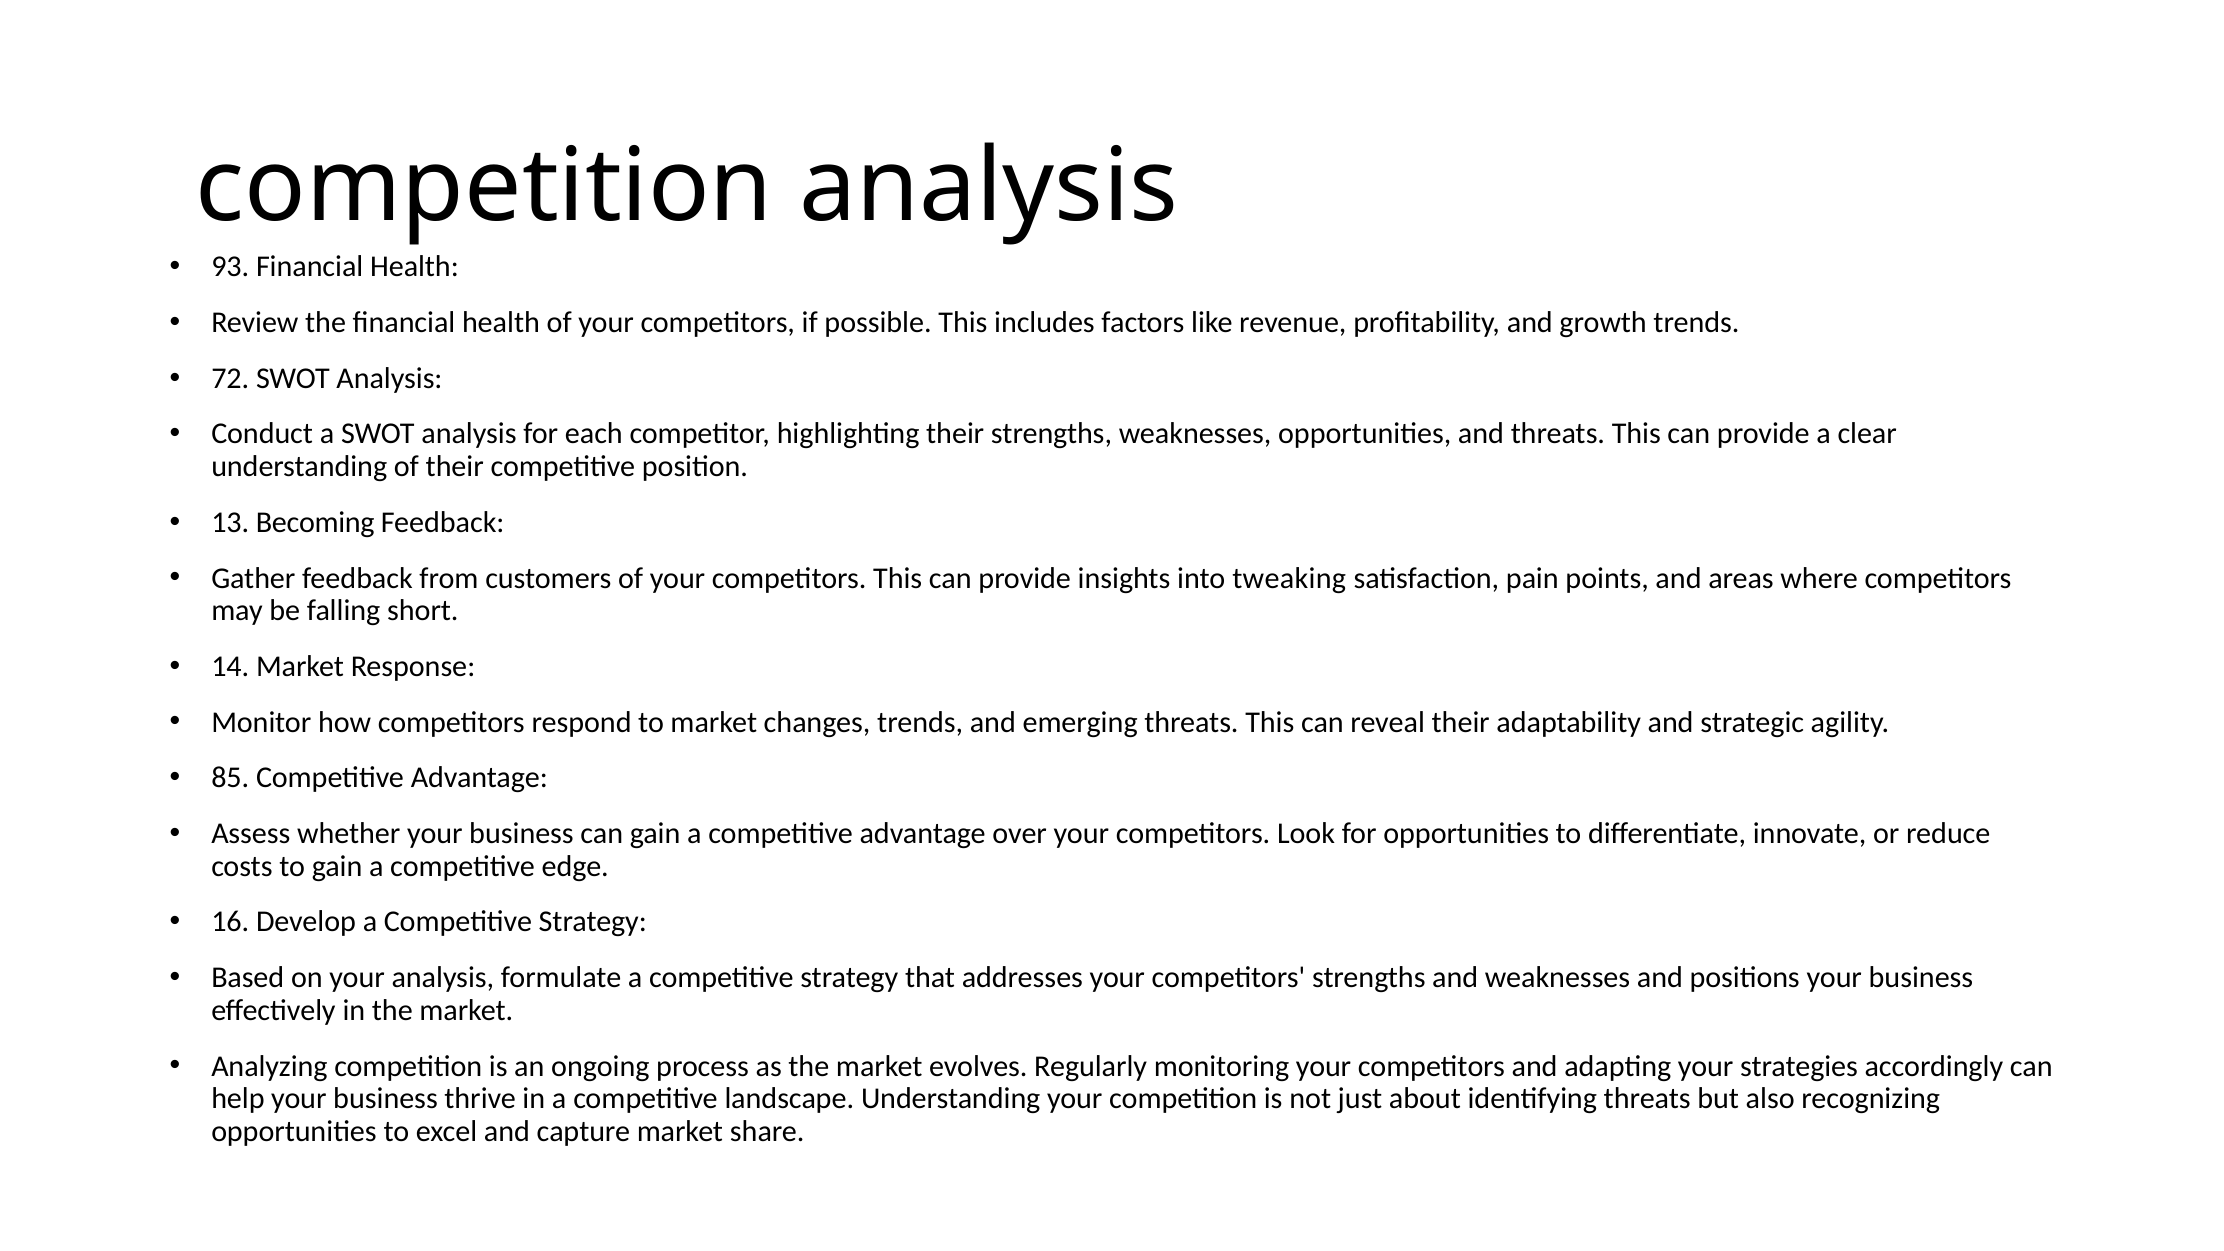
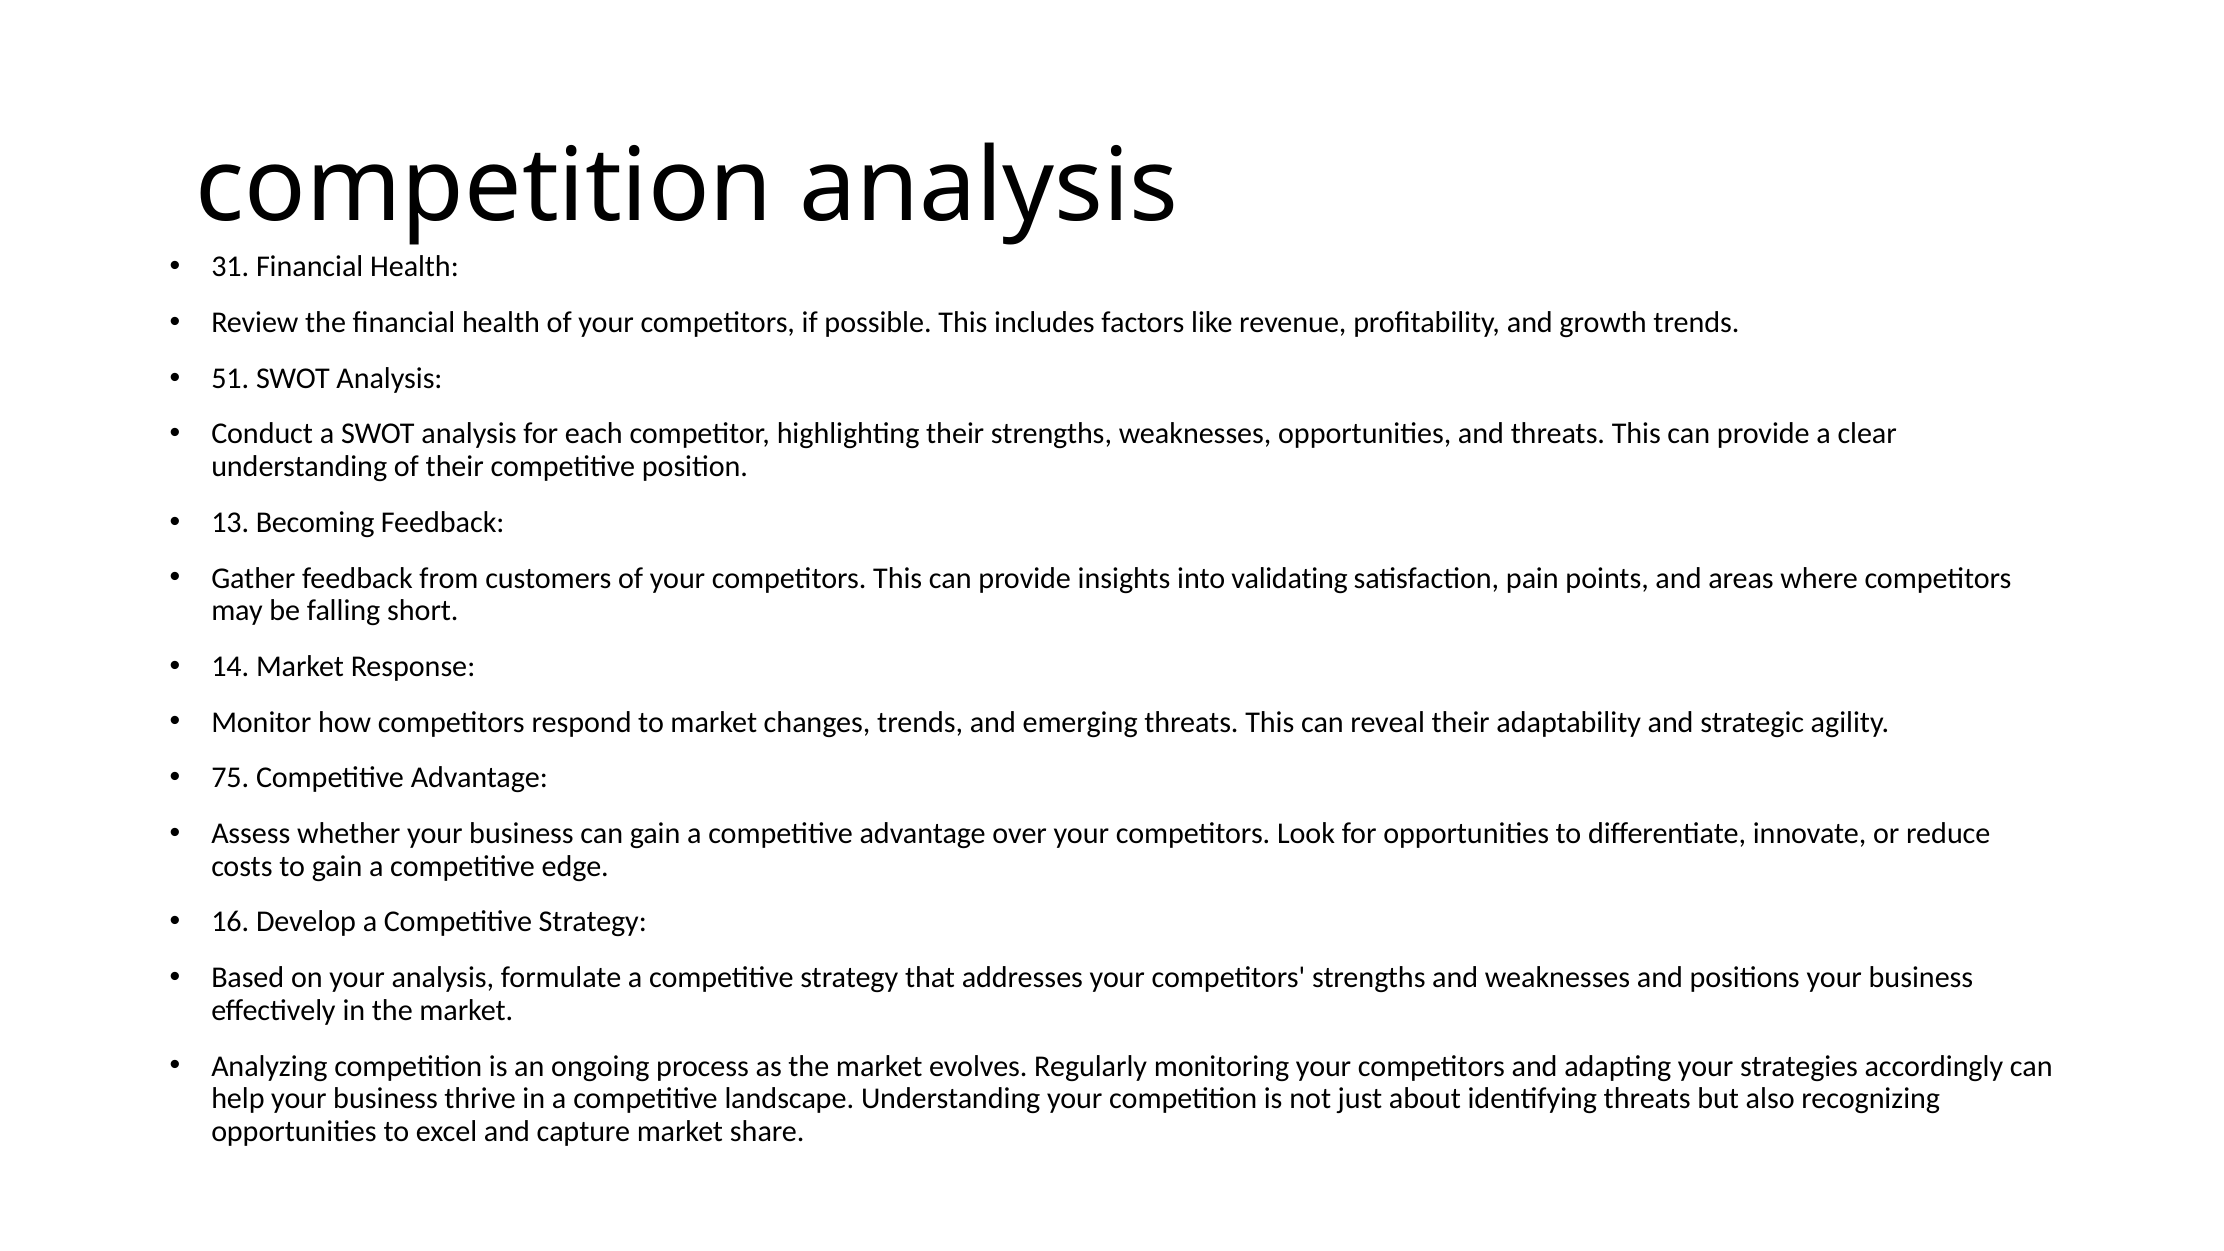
93: 93 -> 31 (230, 267)
72: 72 -> 51 (230, 378)
tweaking: tweaking -> validating (1290, 578)
85: 85 -> 75 (230, 778)
